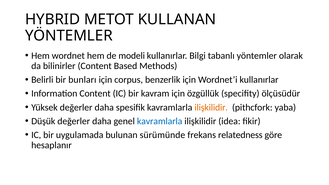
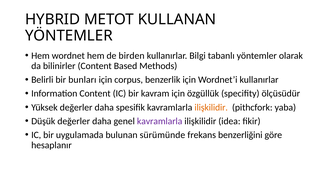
modeli: modeli -> birden (132, 56)
kavramlarla colour: blue -> purple (160, 121)
relatedness: relatedness -> benzerliğini (240, 135)
